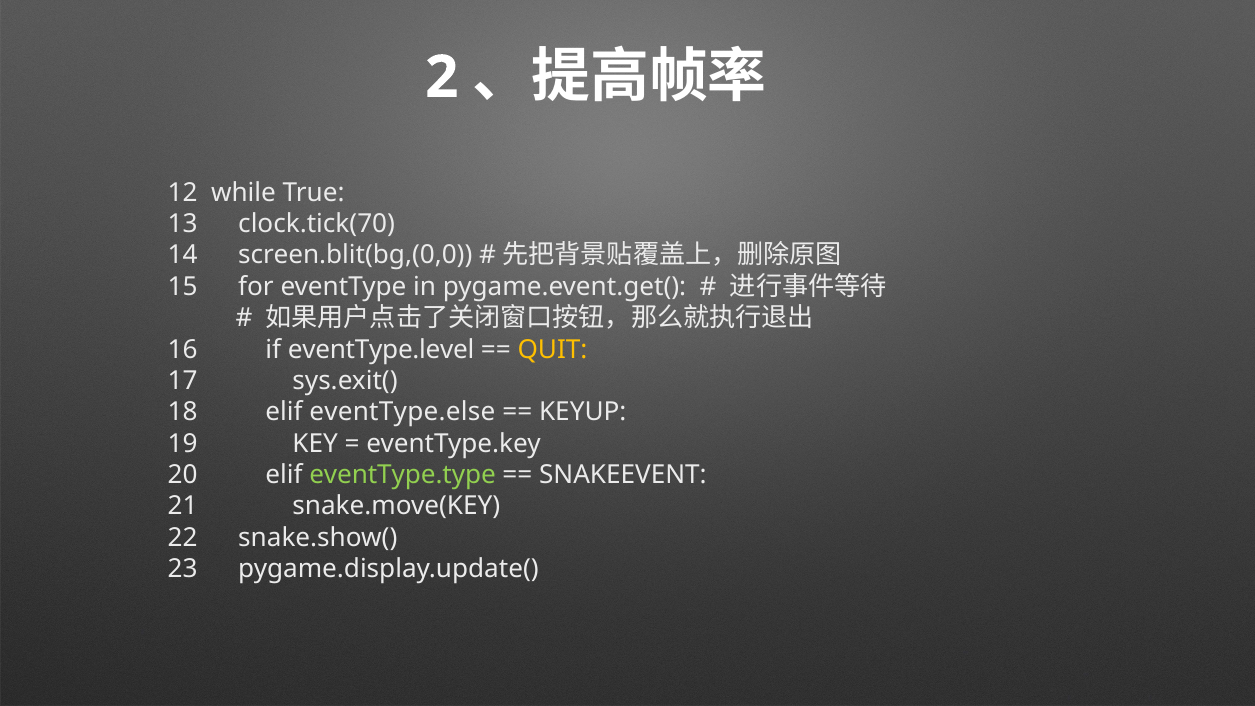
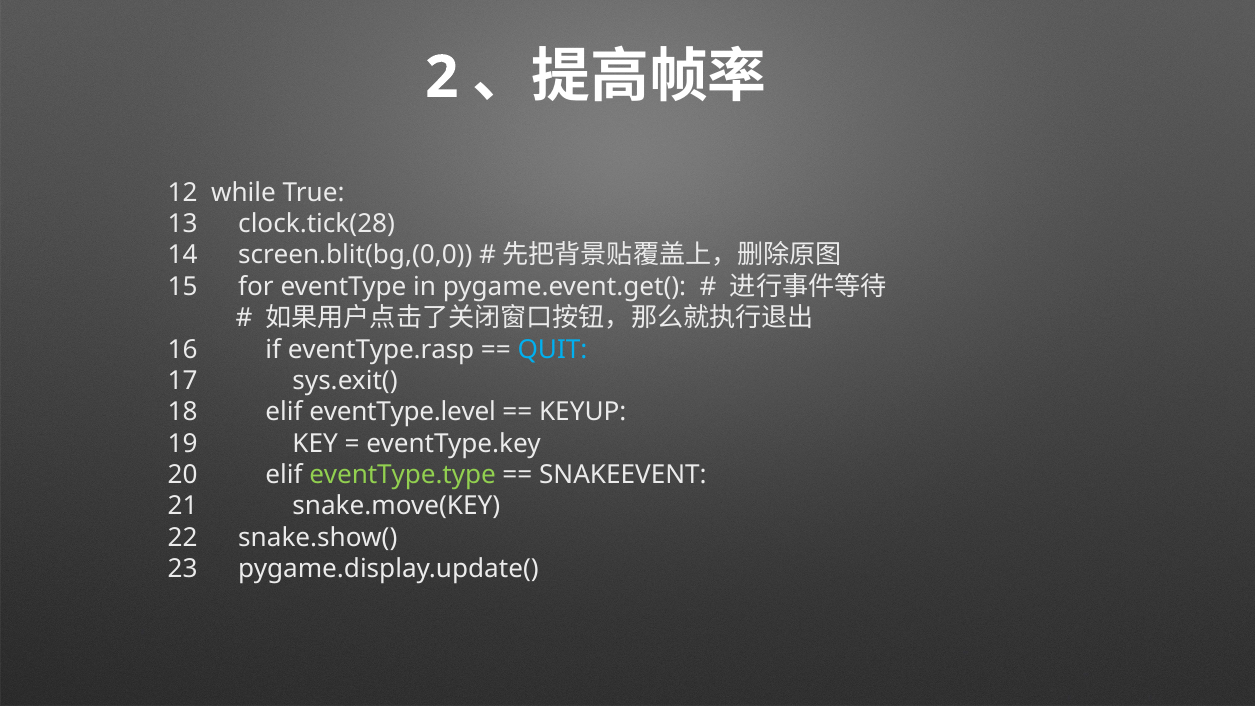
clock.tick(70: clock.tick(70 -> clock.tick(28 (317, 224)
eventType.level: eventType.level -> eventType.rasp (381, 349)
QUIT colour: yellow -> light blue (553, 349)
eventType.else: eventType.else -> eventType.level (403, 412)
